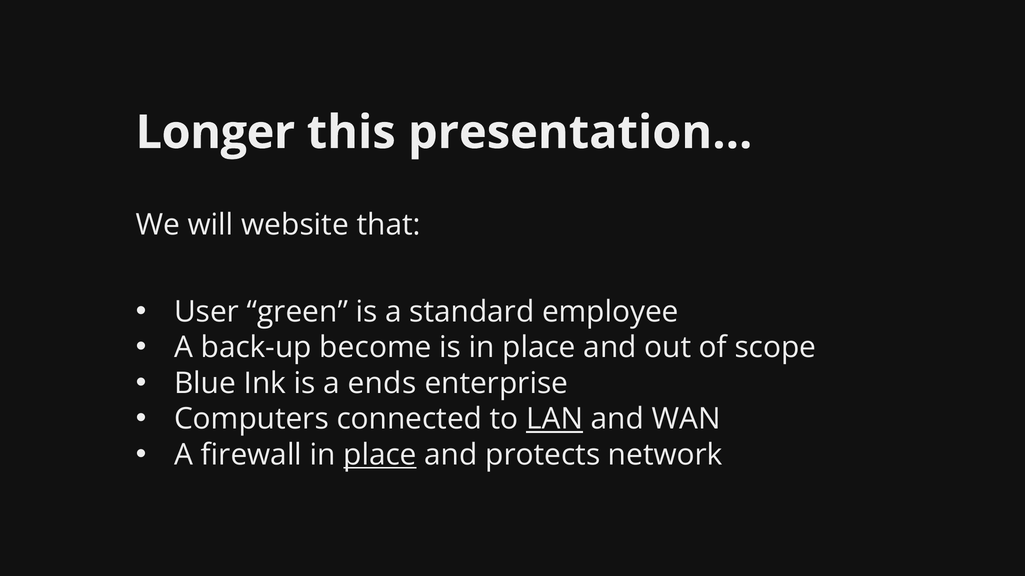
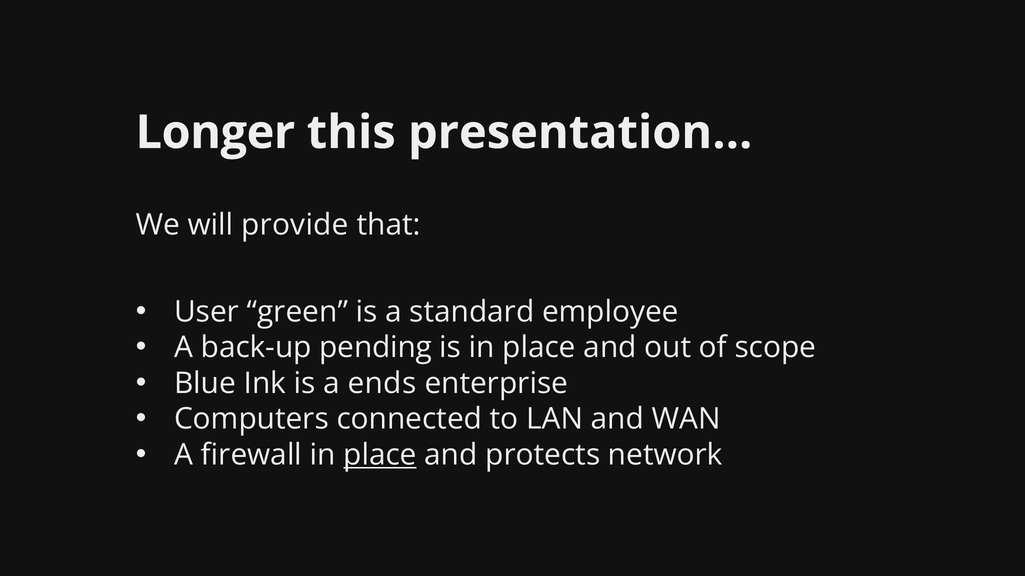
website: website -> provide (295, 225)
become: become -> pending (376, 348)
LAN underline: present -> none (555, 420)
